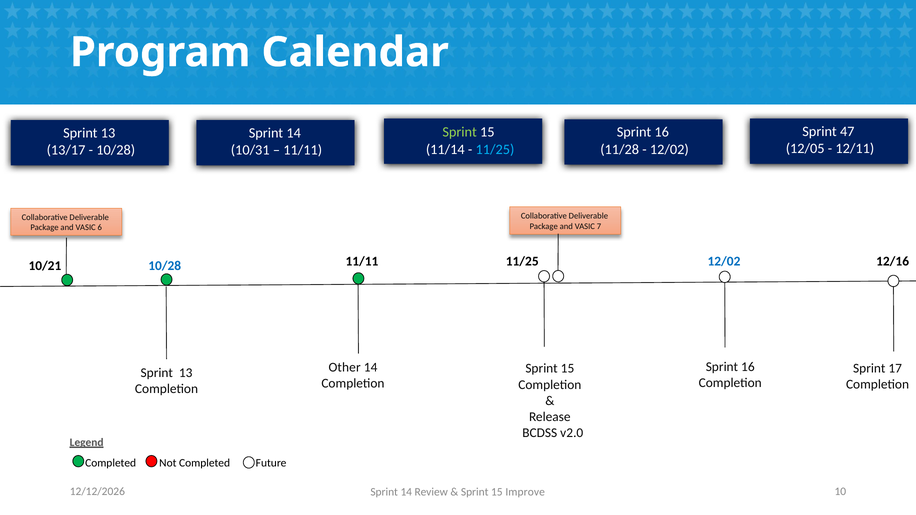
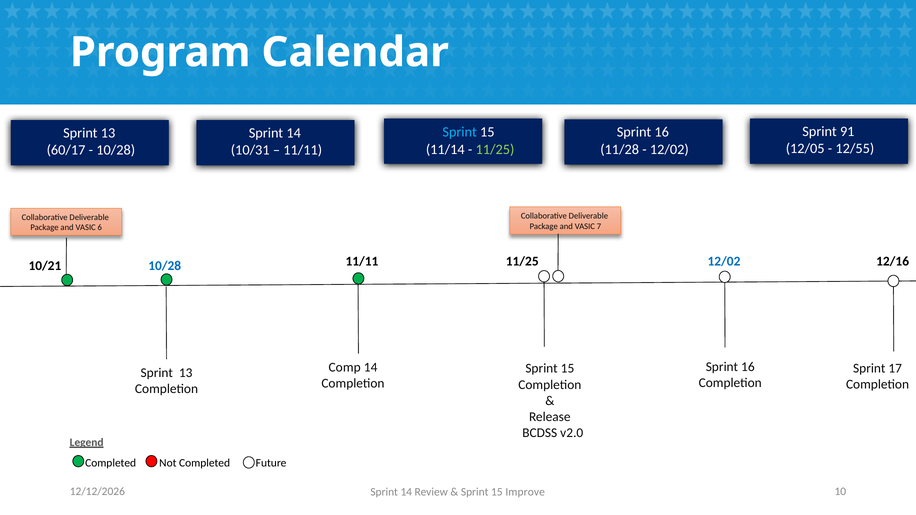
47: 47 -> 91 (847, 132)
Sprint colour: light green -> light blue (460, 132)
12/11: 12/11 -> 12/55 (855, 149)
11/25 colour: light blue -> light green (495, 149)
13/17: 13/17 -> 60/17 (66, 150)
Other: Other -> Comp (345, 367)
